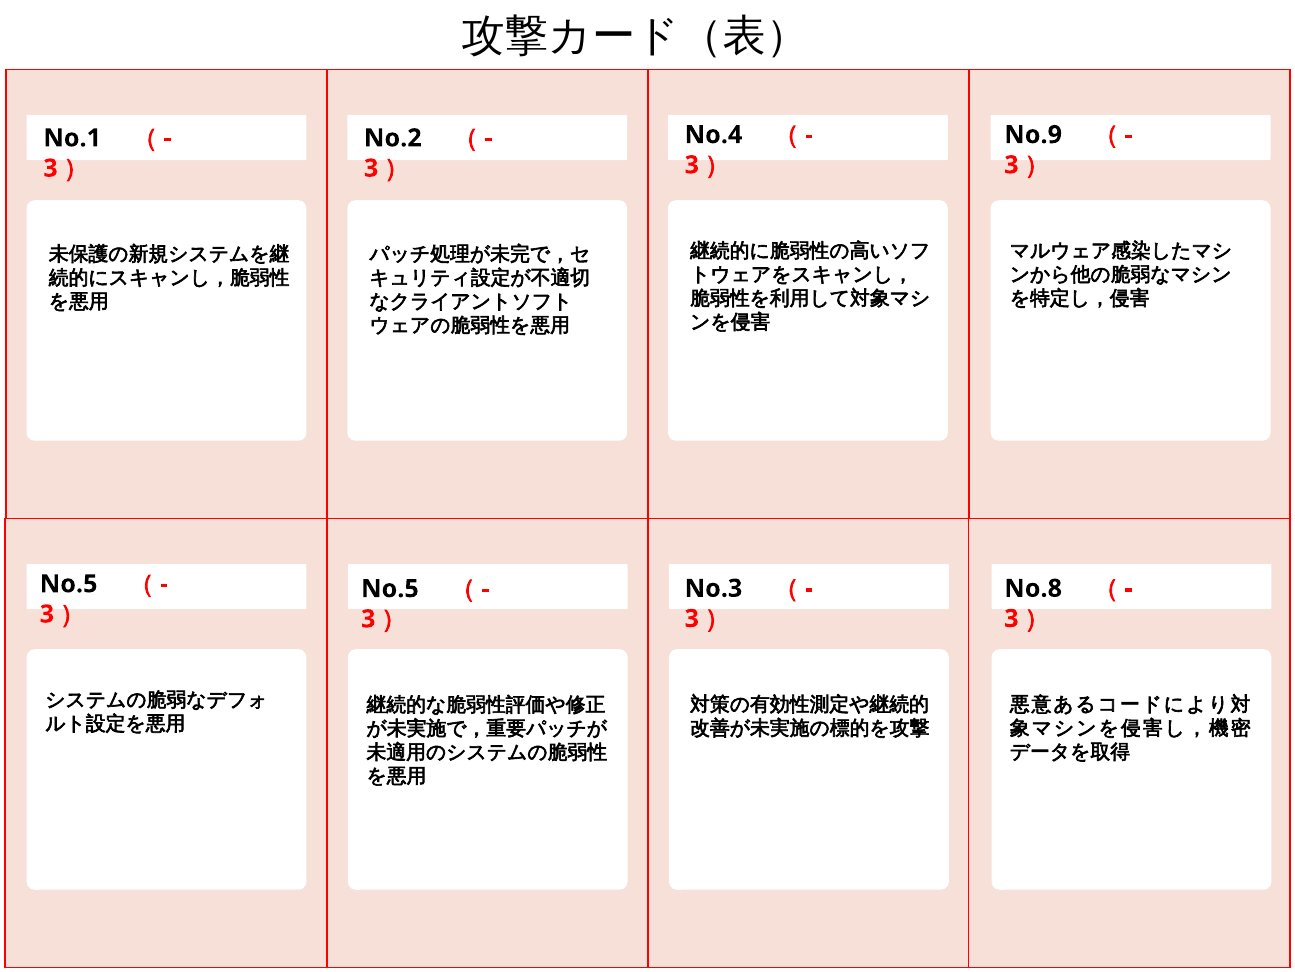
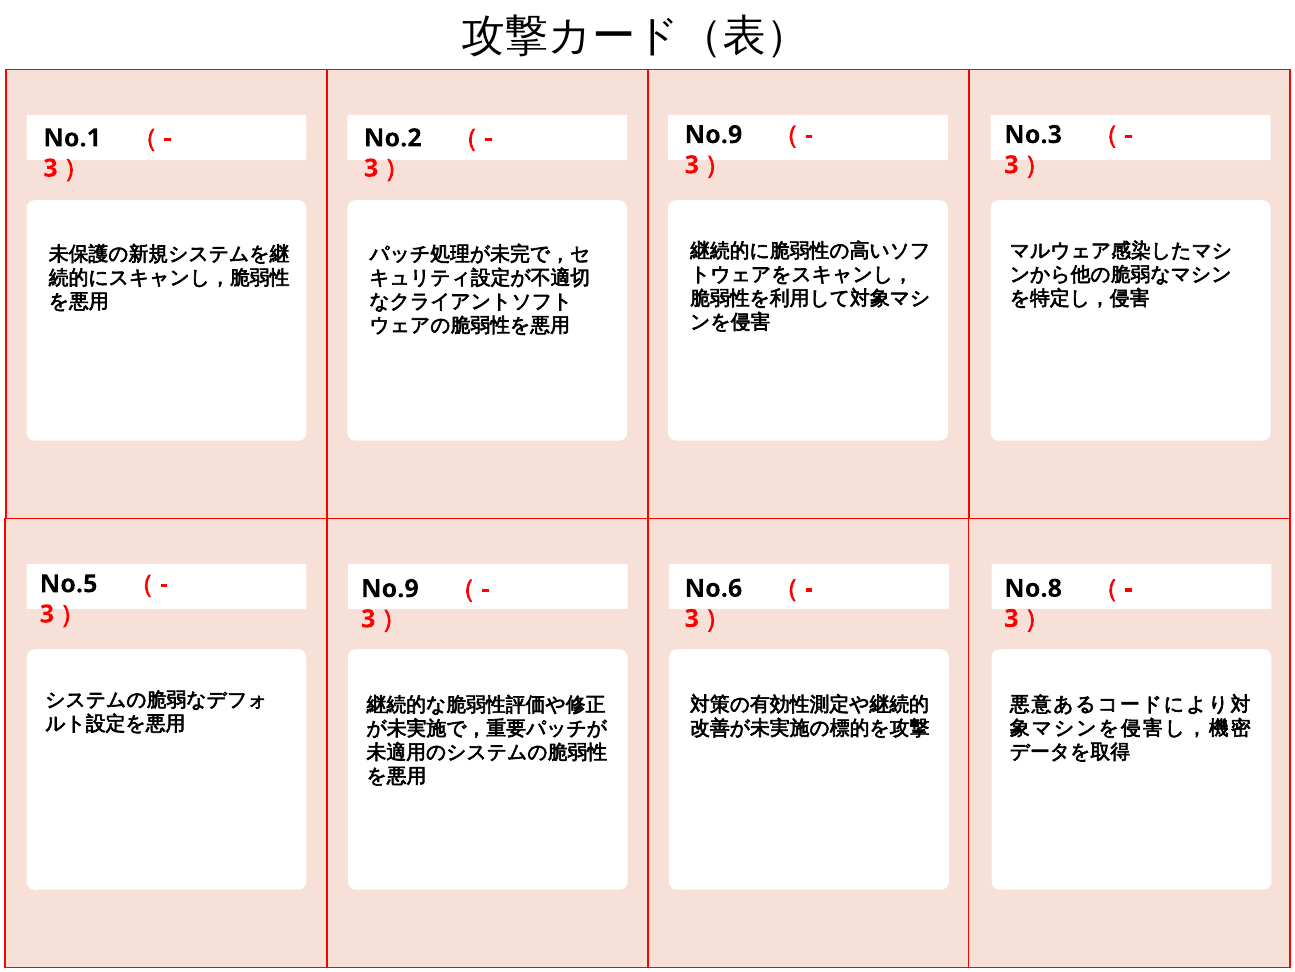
No.4: No.4 -> No.9 (713, 135)
No.9: No.9 -> No.3 (1033, 135)
No.3: No.3 -> No.6 (713, 588)
No.5: No.5 -> No.9 (390, 588)
